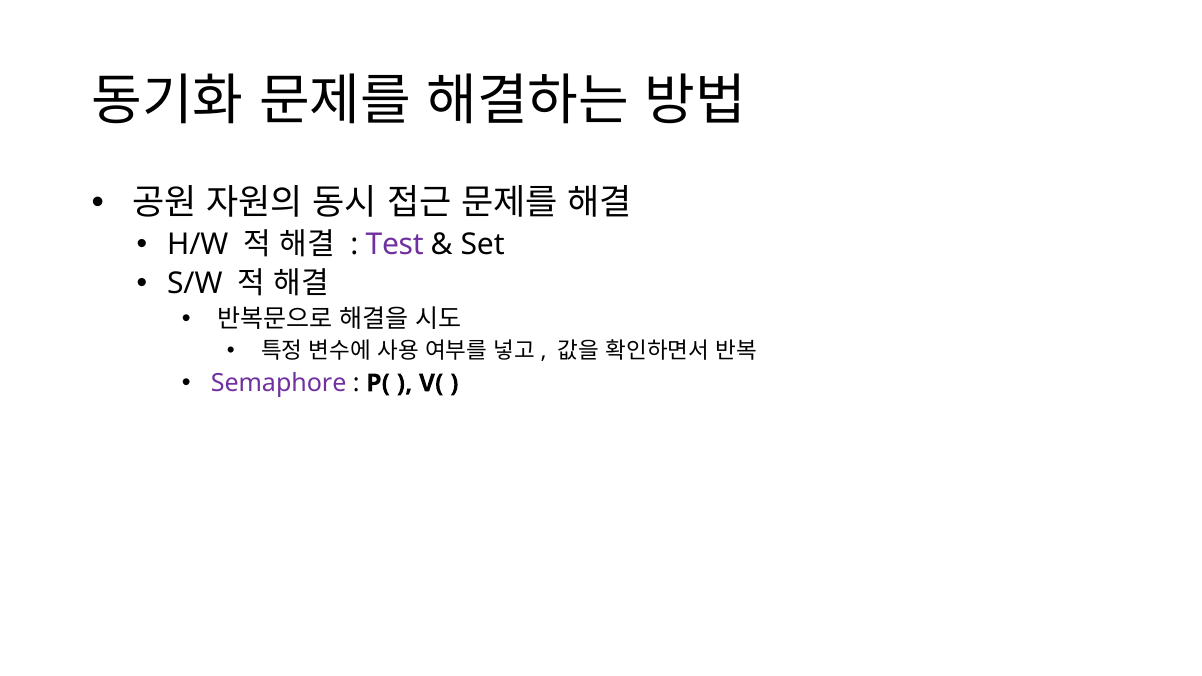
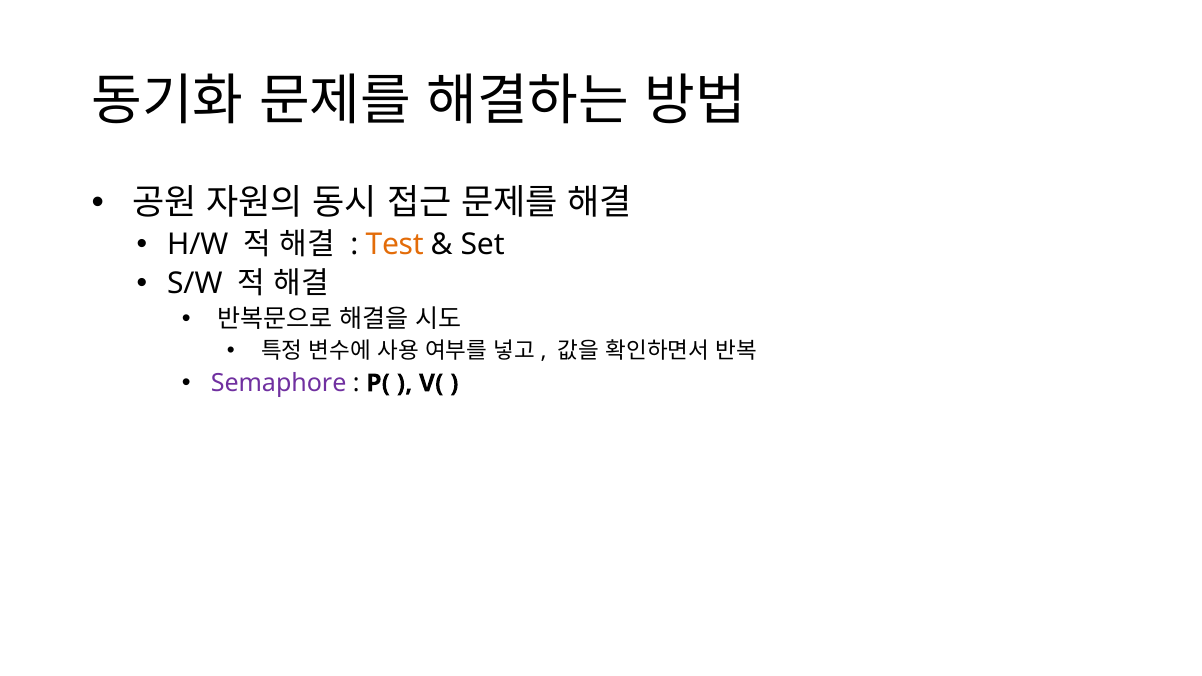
Test colour: purple -> orange (395, 245)
